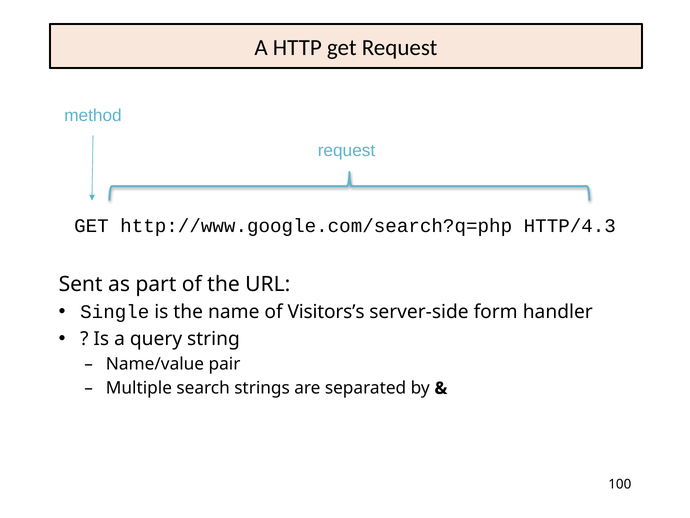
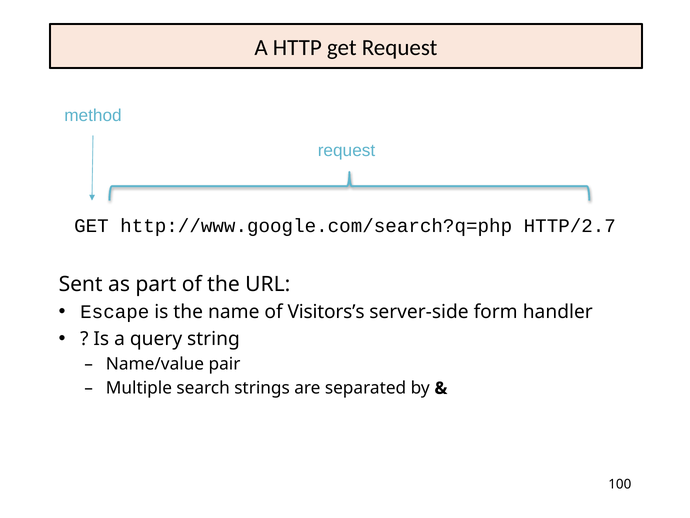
HTTP/4.3: HTTP/4.3 -> HTTP/2.7 (570, 226)
Single: Single -> Escape (115, 312)
